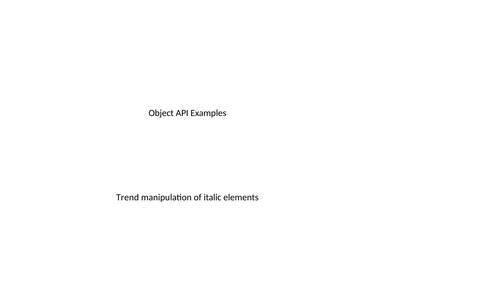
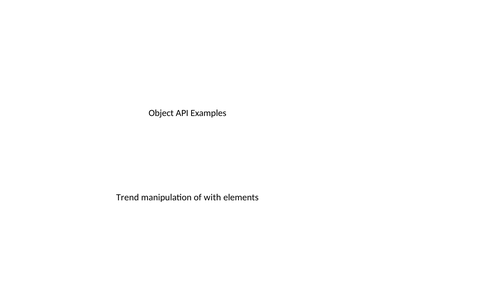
italic: italic -> with (212, 198)
